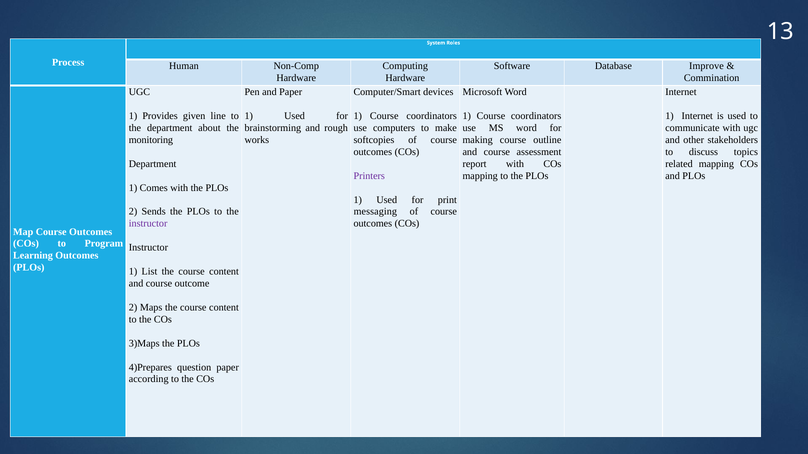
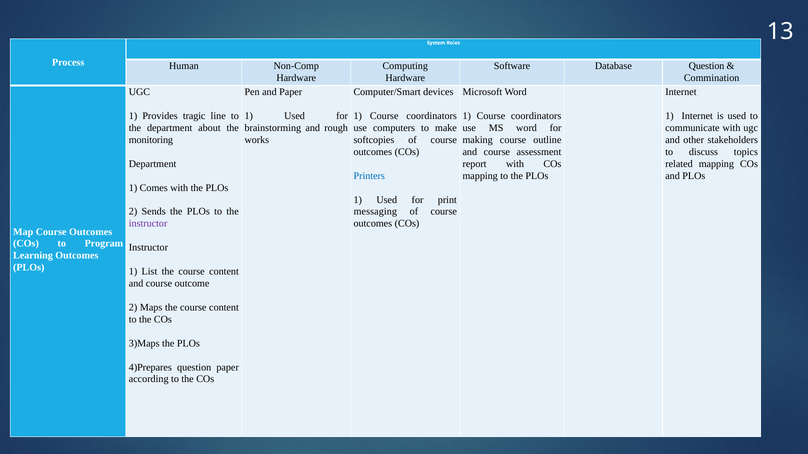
Database Improve: Improve -> Question (707, 66)
given: given -> tragic (194, 116)
Printers colour: purple -> blue (369, 176)
